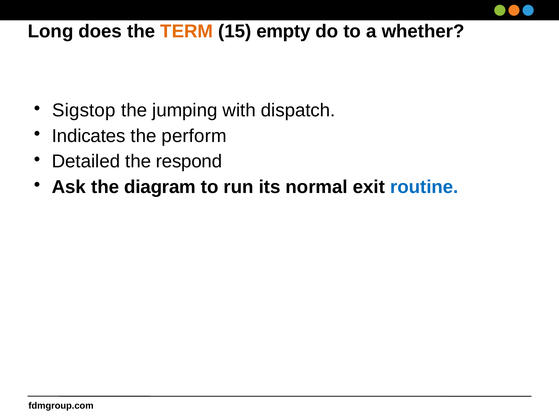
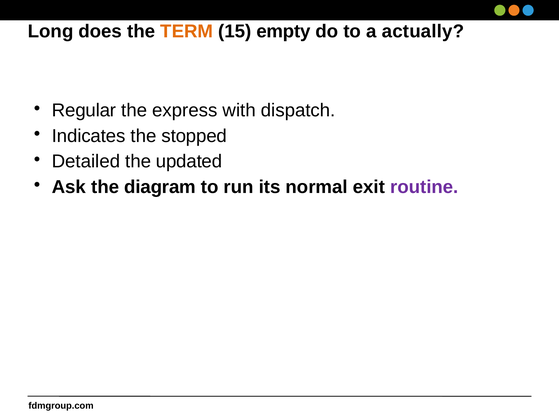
whether: whether -> actually (423, 31)
Sigstop: Sigstop -> Regular (84, 111)
jumping: jumping -> express (185, 111)
perform: perform -> stopped (194, 136)
respond: respond -> updated (189, 162)
routine colour: blue -> purple (424, 187)
